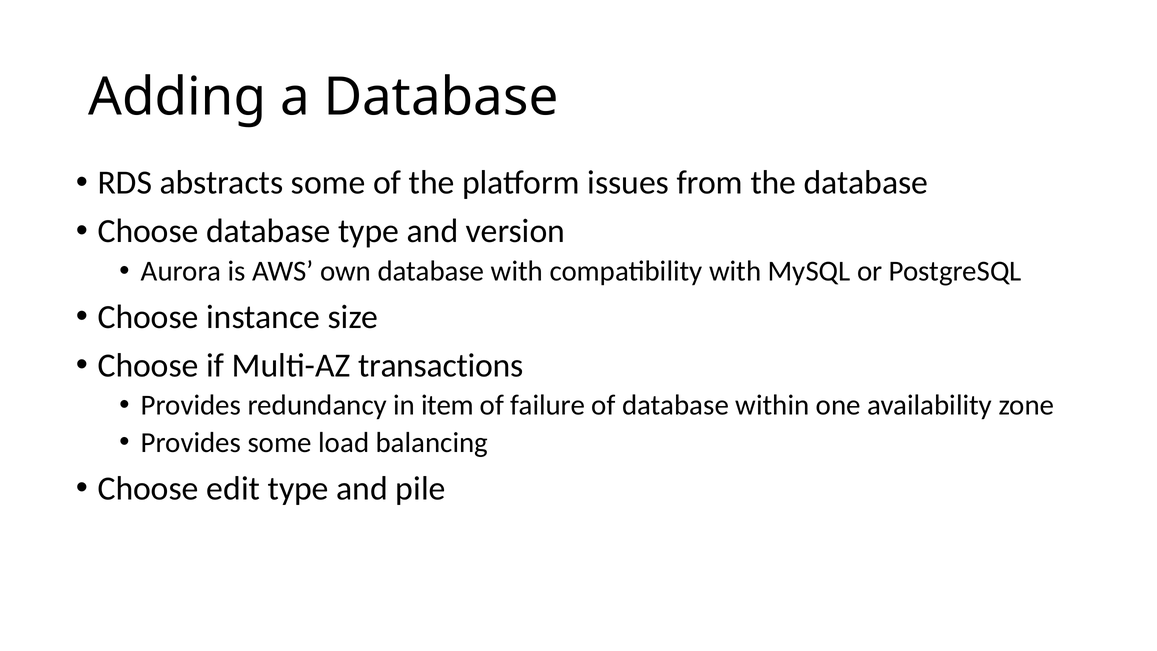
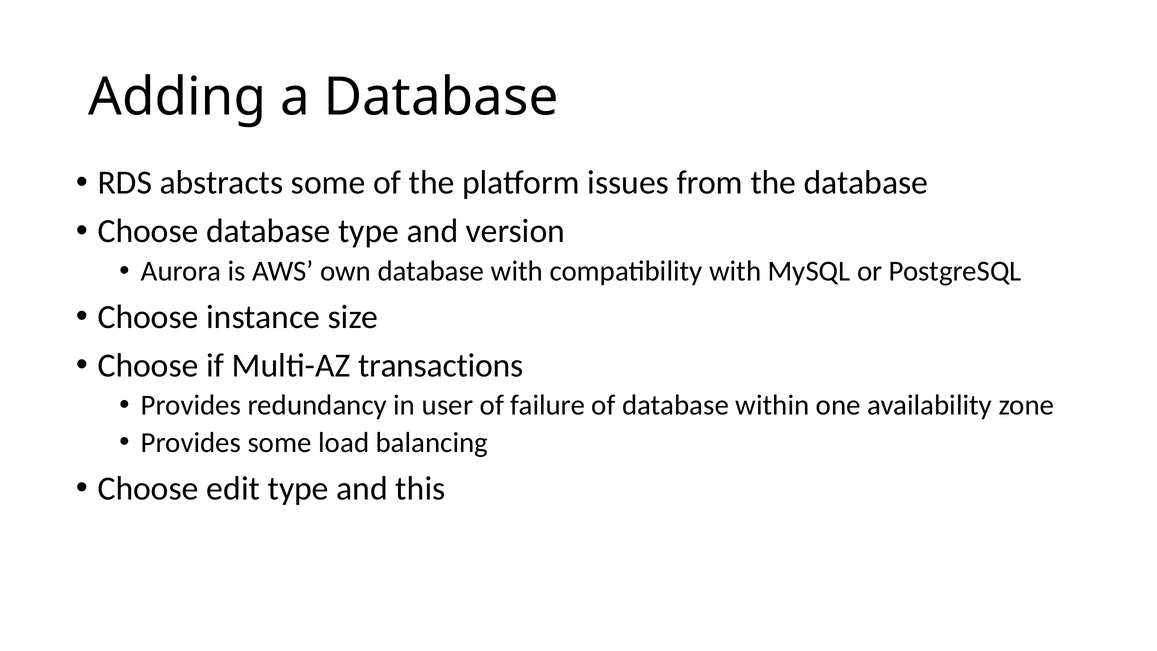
item: item -> user (447, 405)
pile: pile -> this (421, 488)
